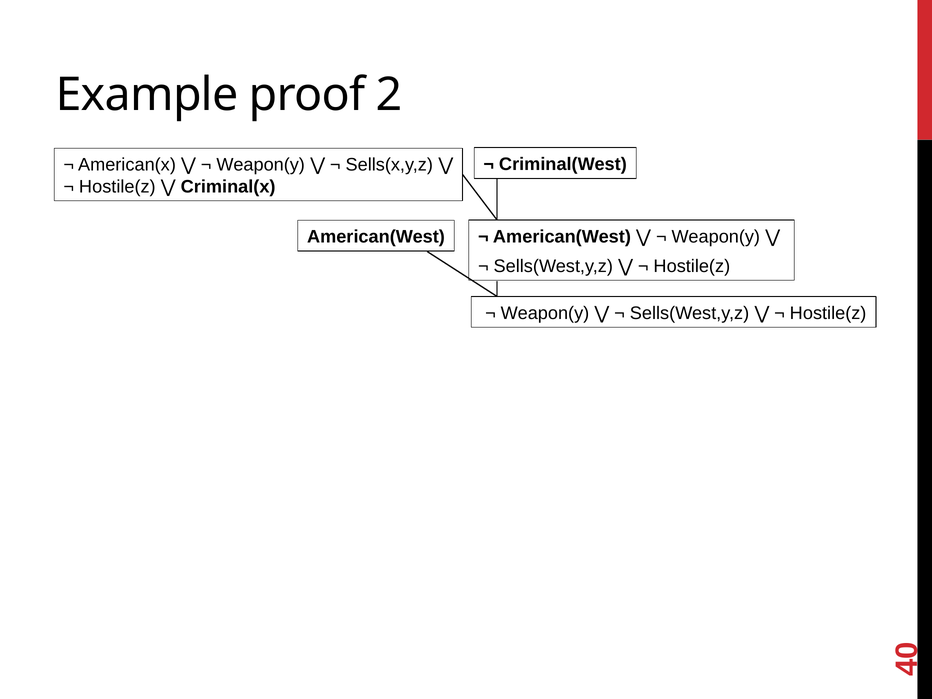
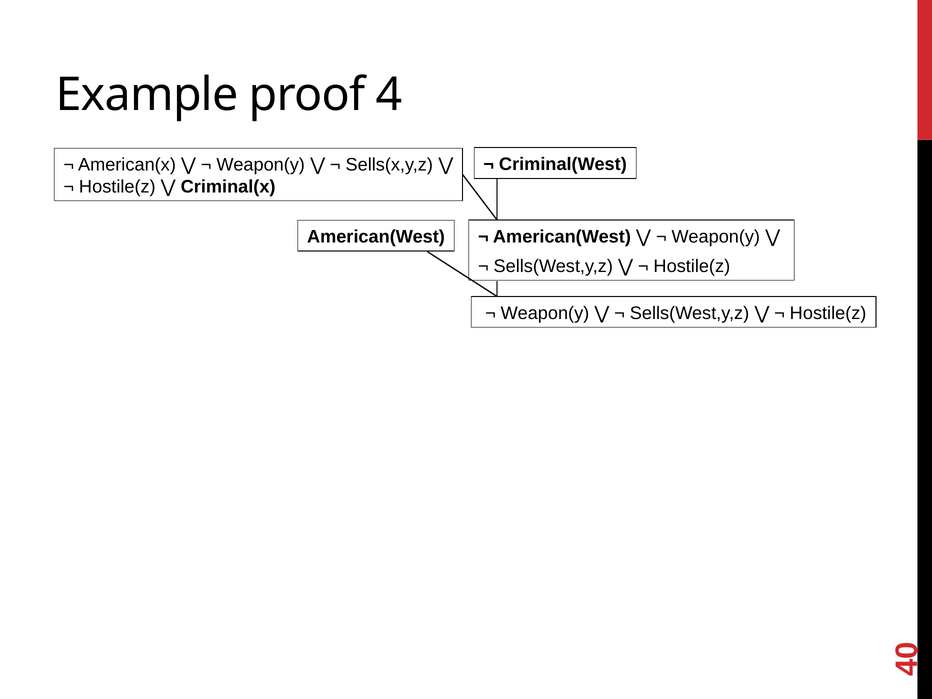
proof 2: 2 -> 4 (389, 95)
